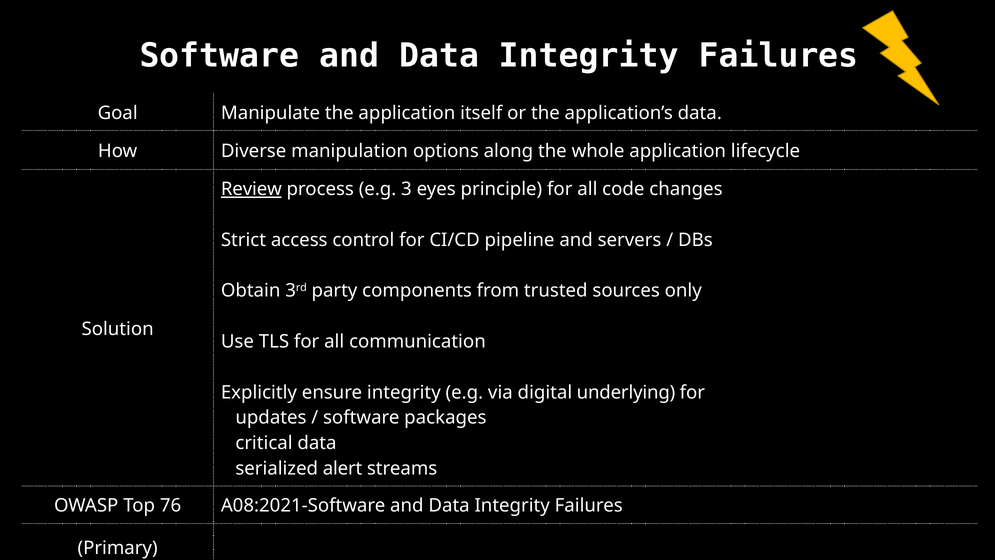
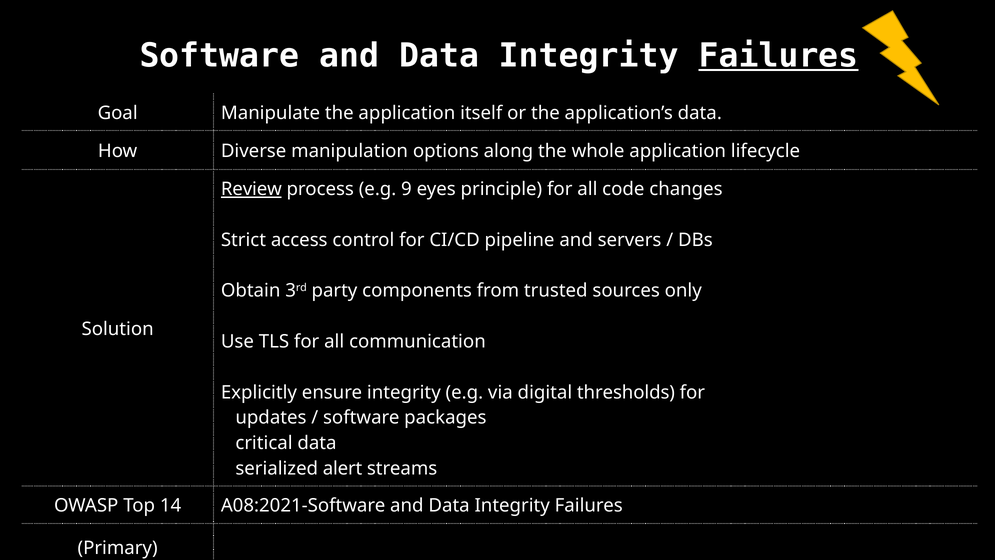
Failures underline: none -> present (779, 56)
3: 3 -> 9 (406, 189)
underlying: underlying -> thresholds (626, 392)
76: 76 -> 14 (171, 505)
